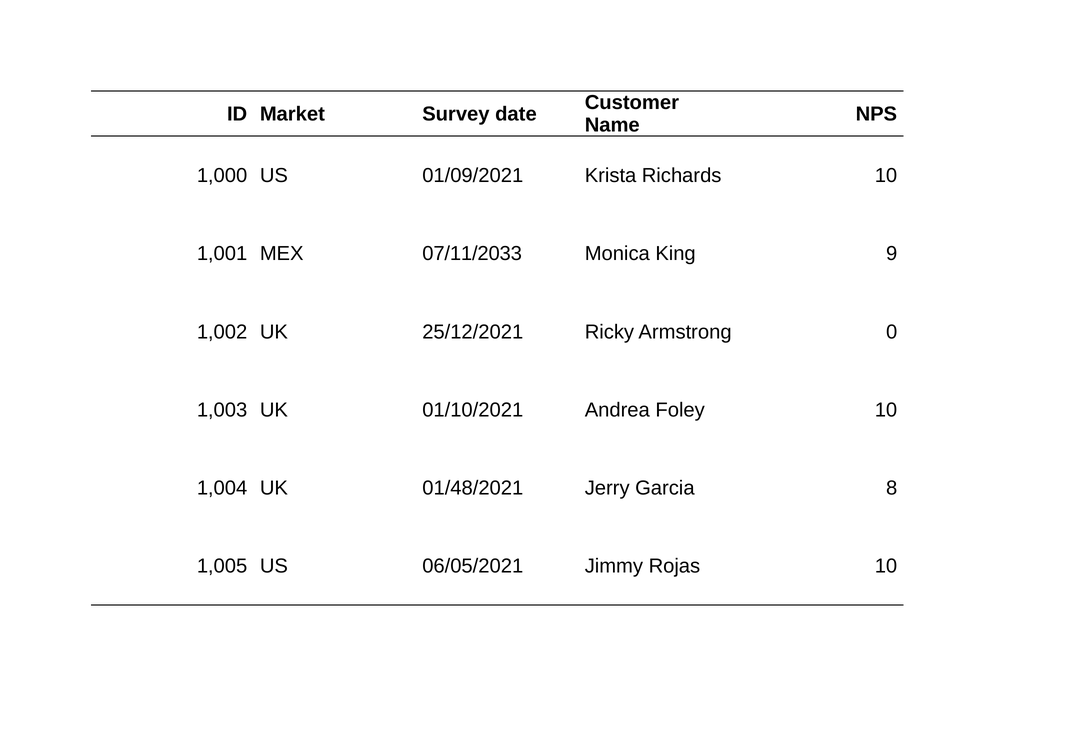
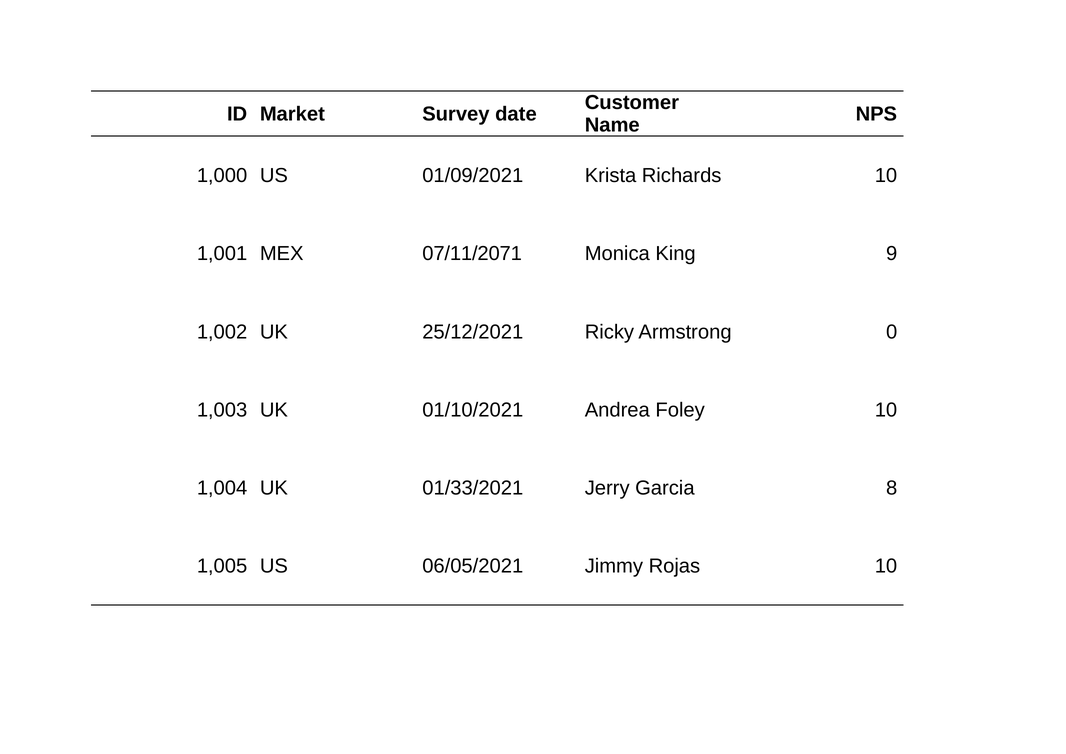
07/11/2033: 07/11/2033 -> 07/11/2071 (472, 254)
01/48/2021: 01/48/2021 -> 01/33/2021 (473, 488)
